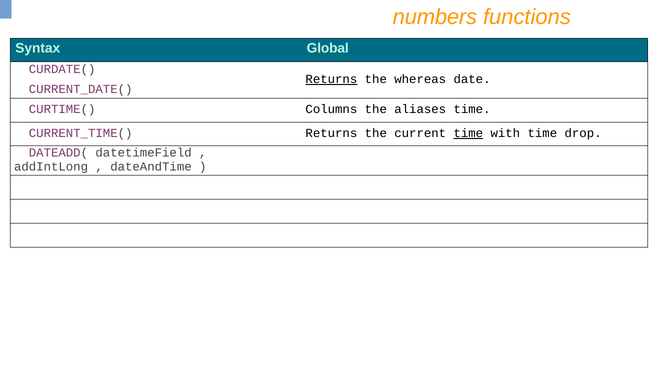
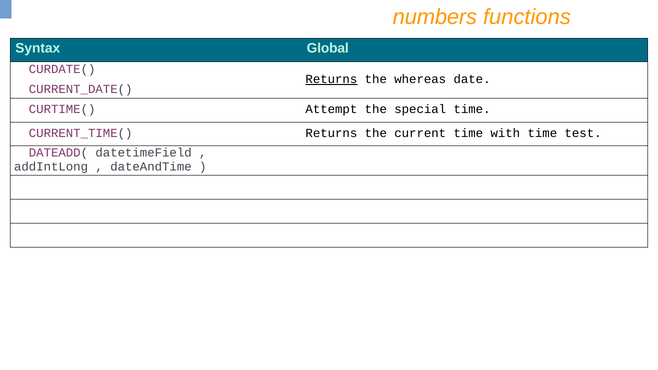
Columns: Columns -> Attempt (331, 109)
aliases: aliases -> special (420, 109)
time underline: present -> none (468, 133)
drop: drop -> test (583, 133)
